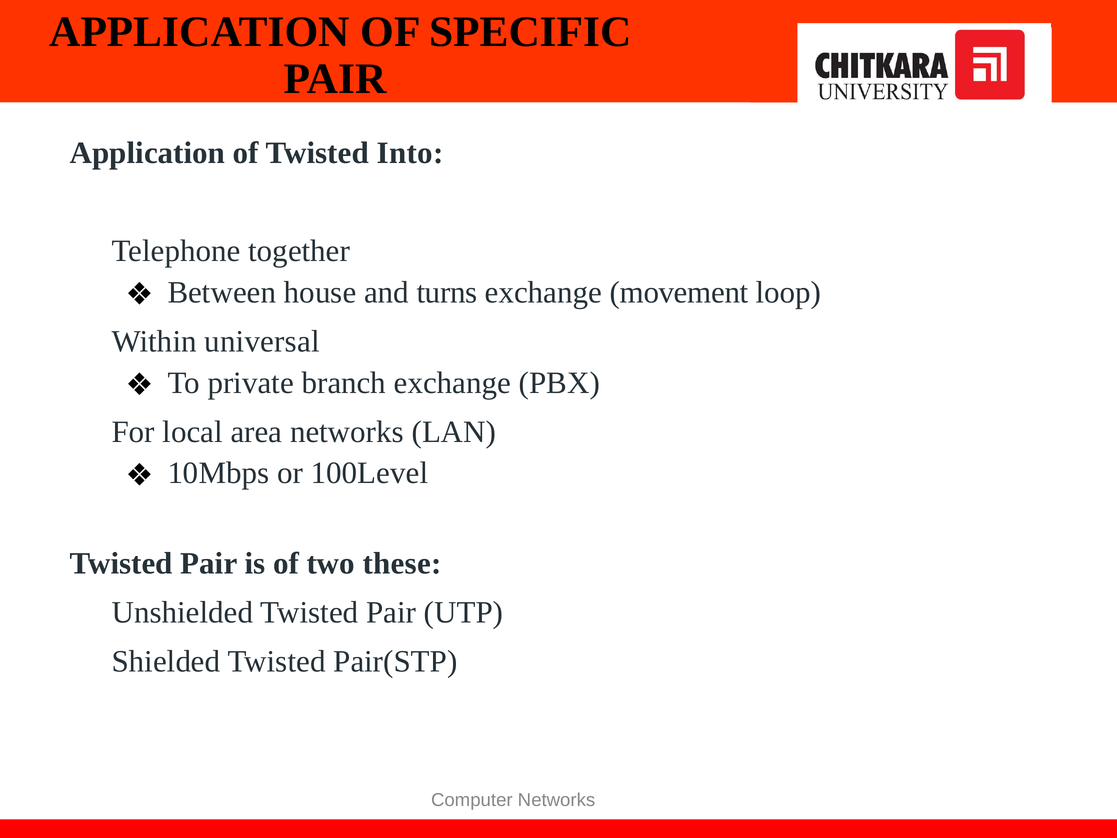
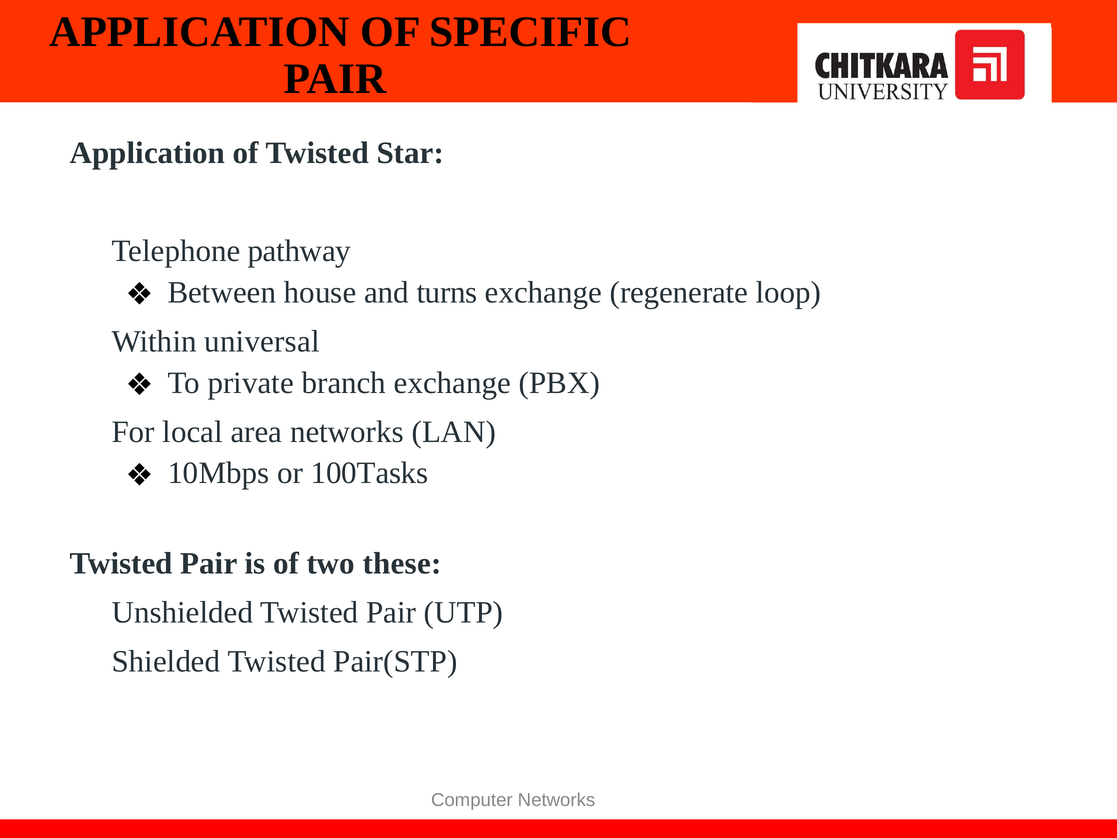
Into: Into -> Star (410, 153)
together: together -> pathway (299, 251)
movement: movement -> regenerate (679, 292)
100Level: 100Level -> 100Tasks (370, 473)
